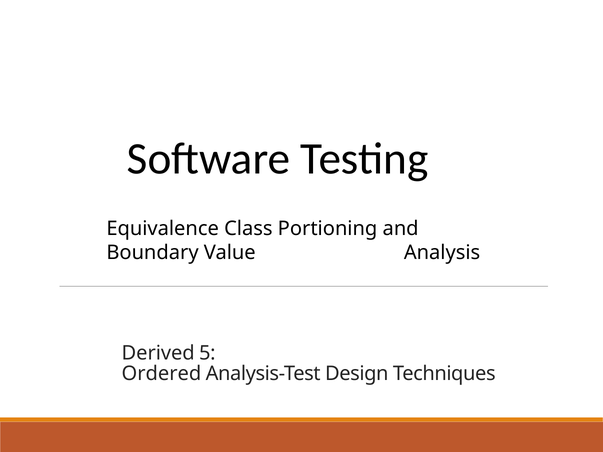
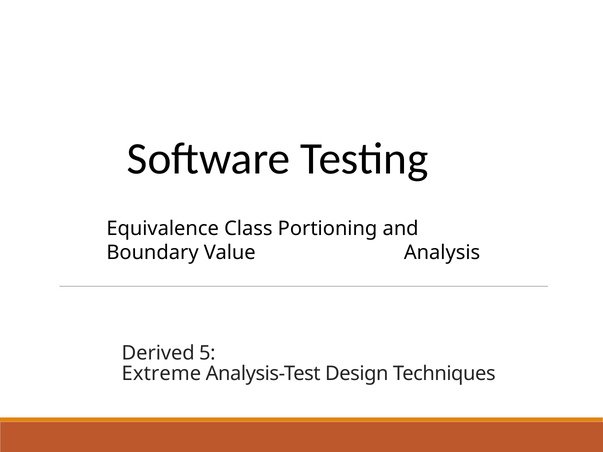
Ordered: Ordered -> Extreme (161, 374)
